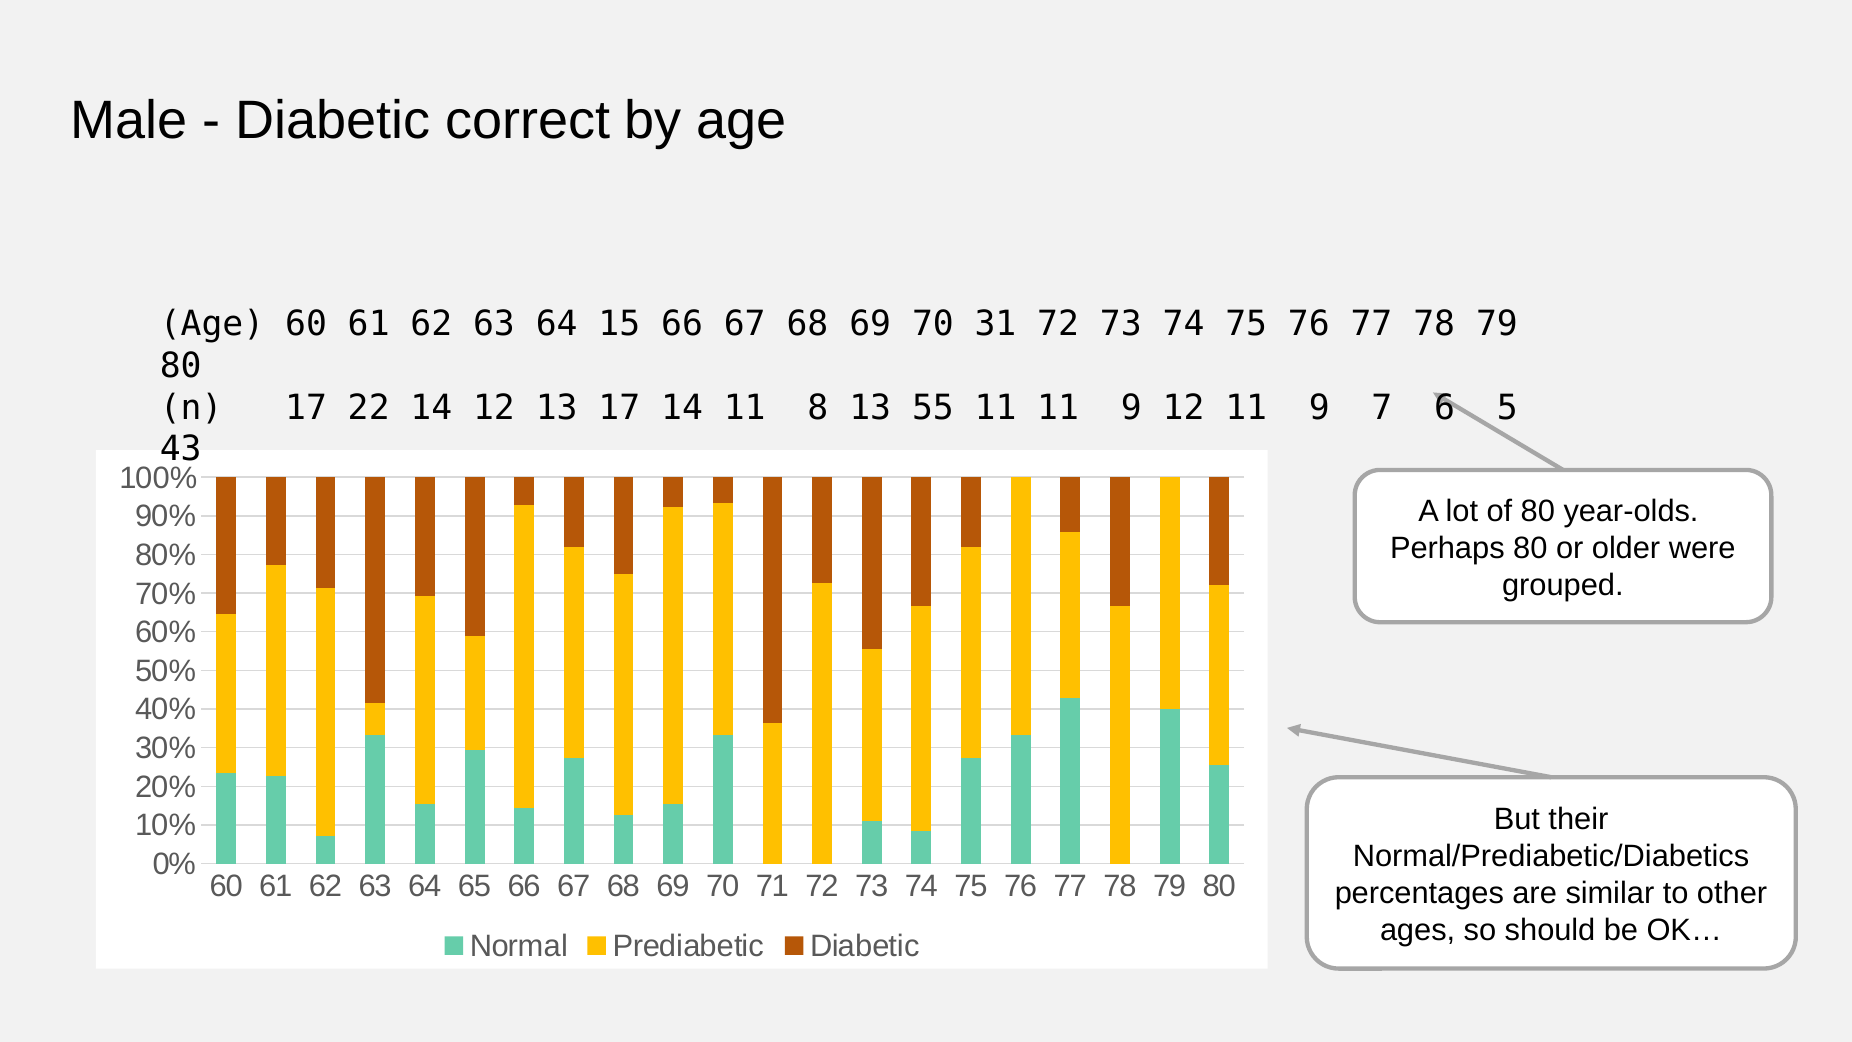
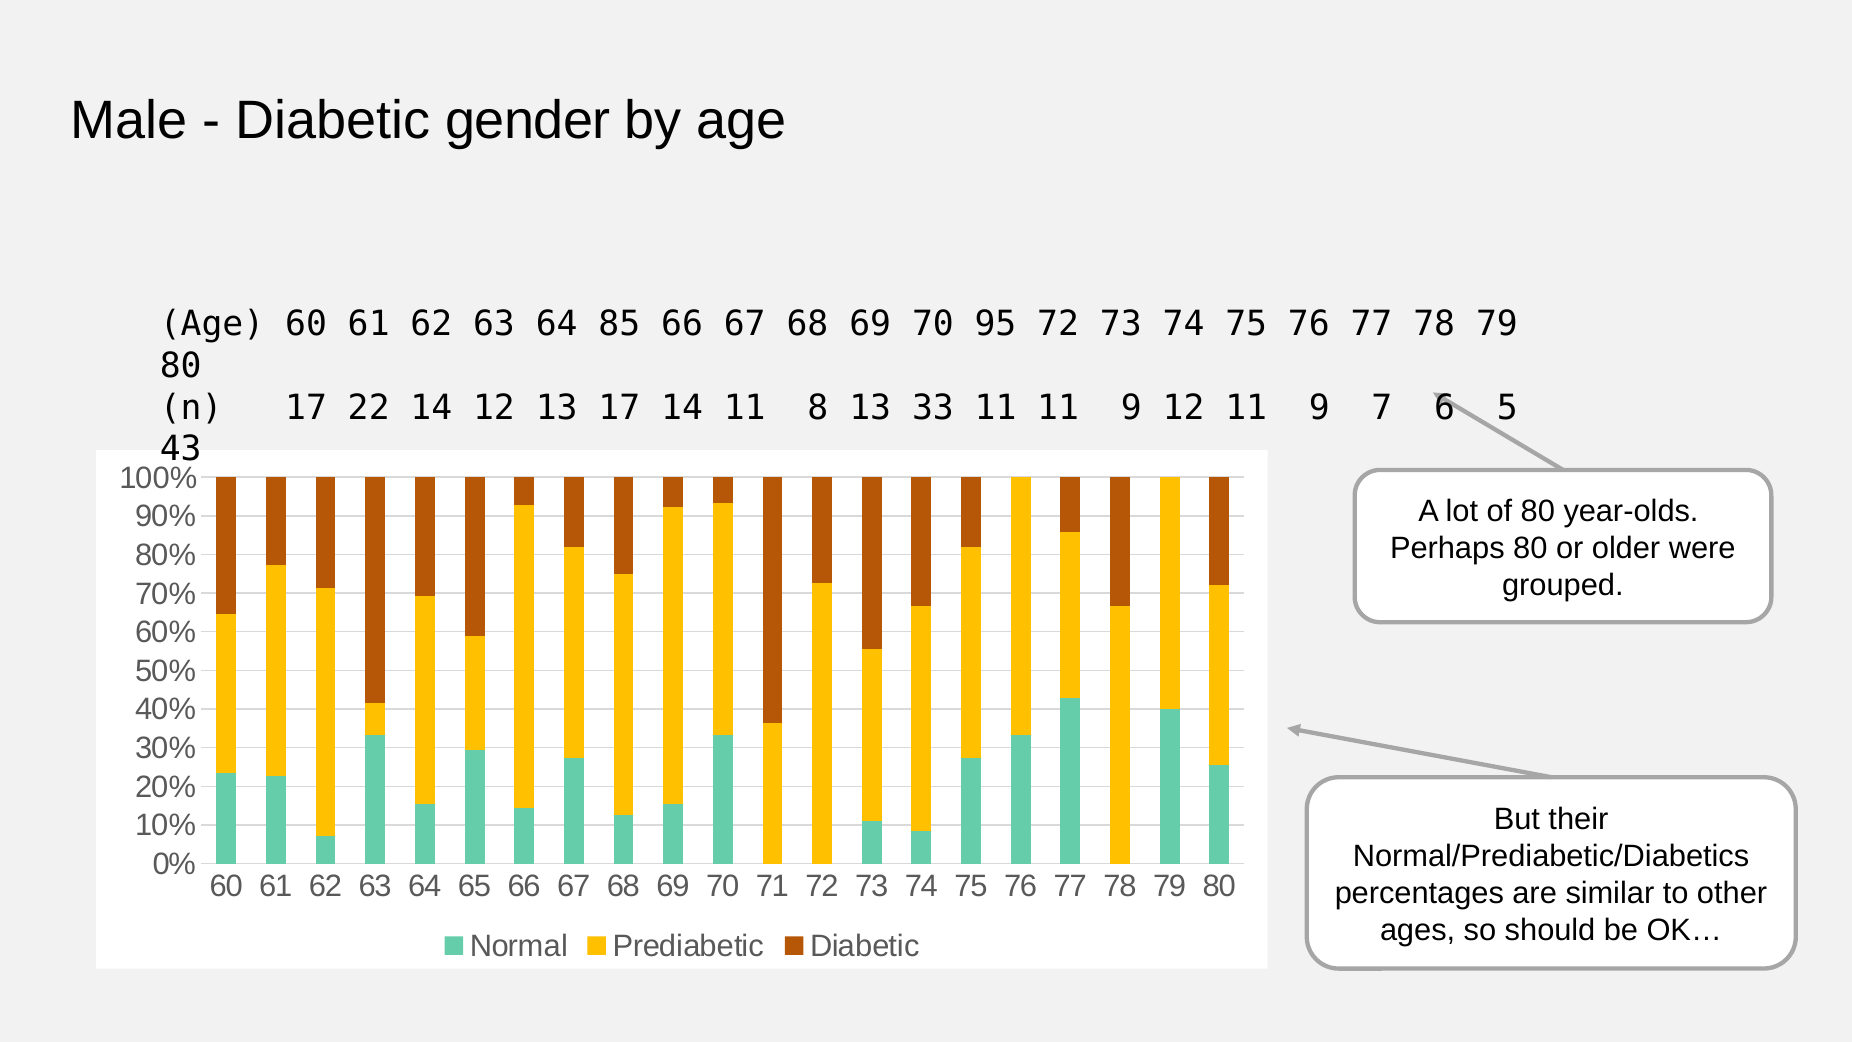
correct: correct -> gender (528, 121)
15: 15 -> 85 (619, 324)
31: 31 -> 95 (995, 324)
55: 55 -> 33 (933, 408)
